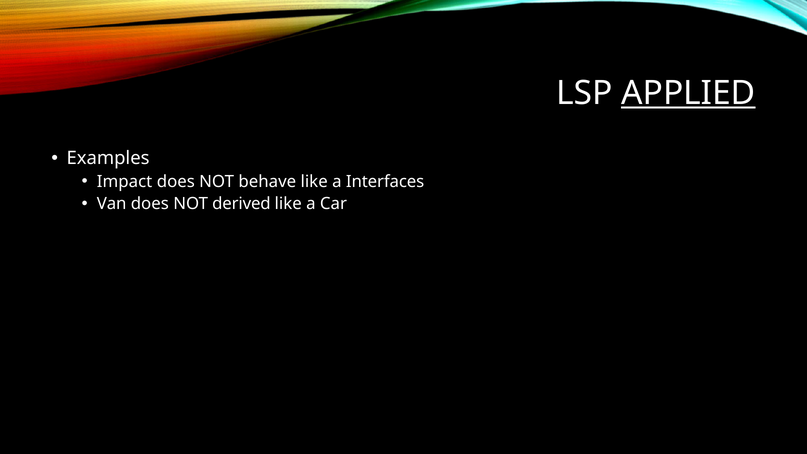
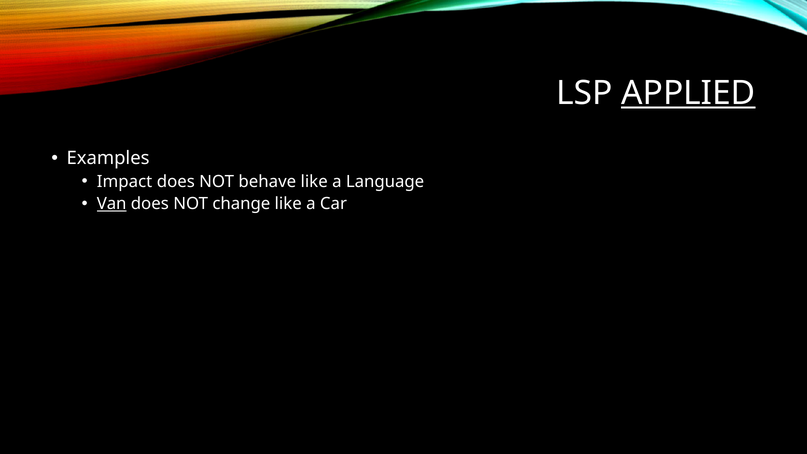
Interfaces: Interfaces -> Language (385, 181)
Van underline: none -> present (112, 204)
derived: derived -> change (241, 204)
